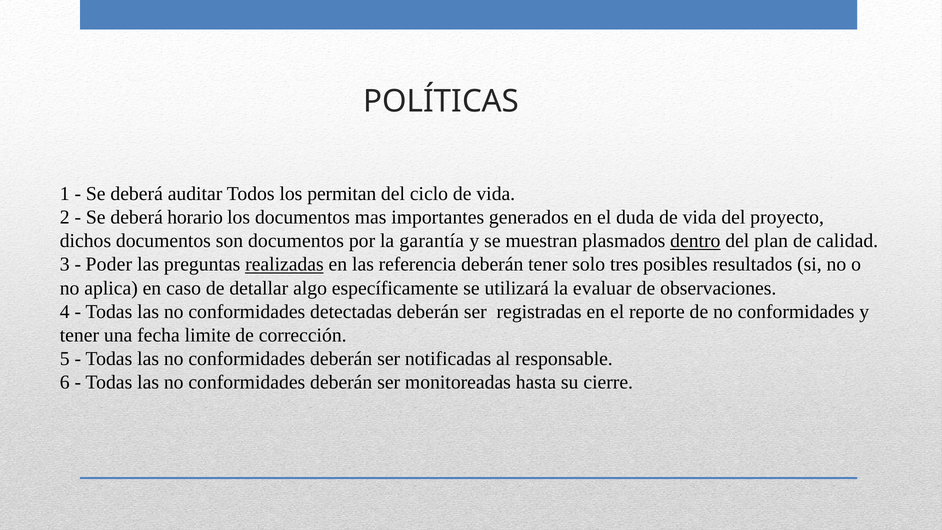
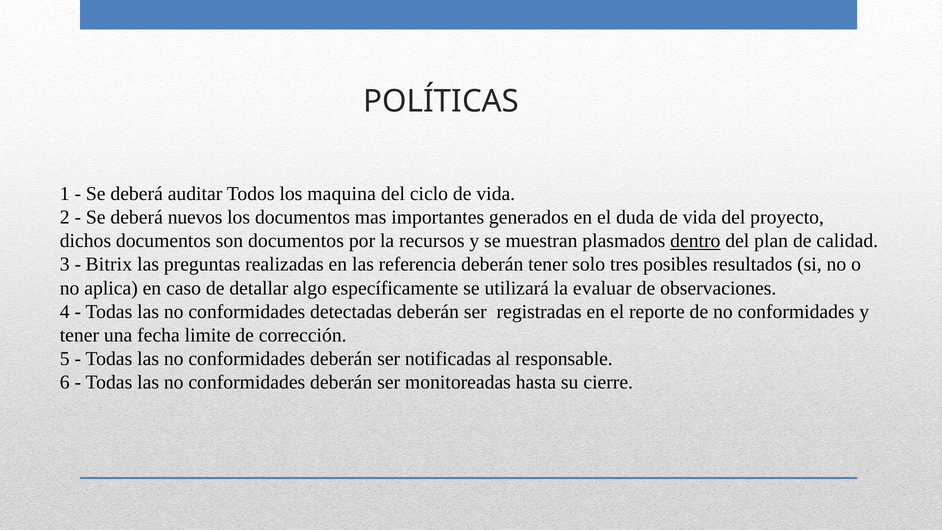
permitan: permitan -> maquina (342, 194)
horario: horario -> nuevos (195, 217)
garantía: garantía -> recursos (432, 241)
Poder: Poder -> Bitrix (109, 264)
realizadas underline: present -> none (284, 264)
